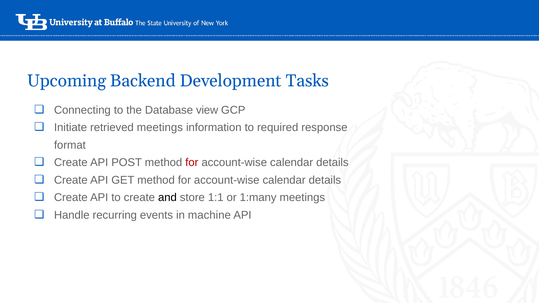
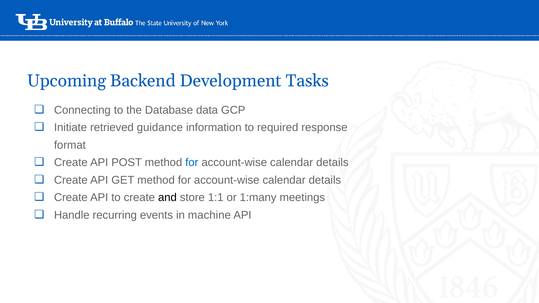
view: view -> data (207, 110)
retrieved meetings: meetings -> guidance (160, 128)
for colour: red -> blue (192, 163)
